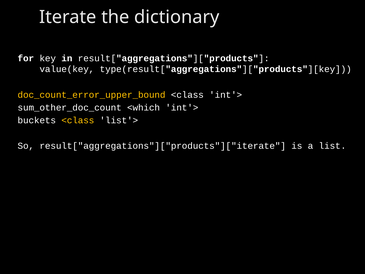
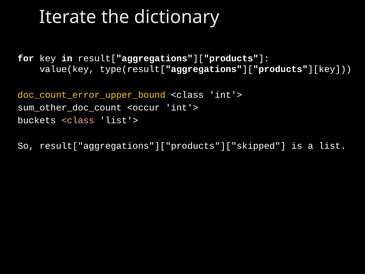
<which: <which -> <occur (144, 107)
<class colour: yellow -> pink (78, 120)
result["aggregations"]["products"]["iterate: result["aggregations"]["products"]["iterate -> result["aggregations"]["products"]["skipped (163, 146)
